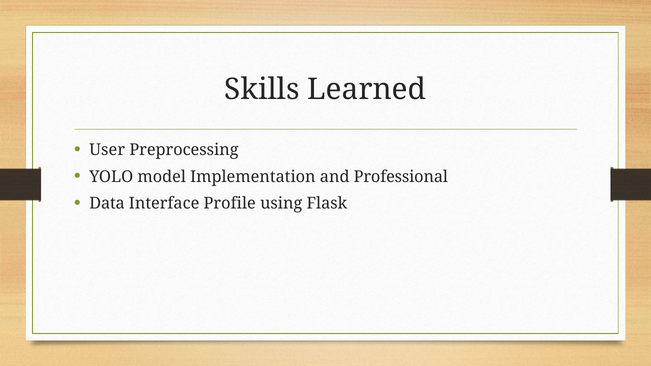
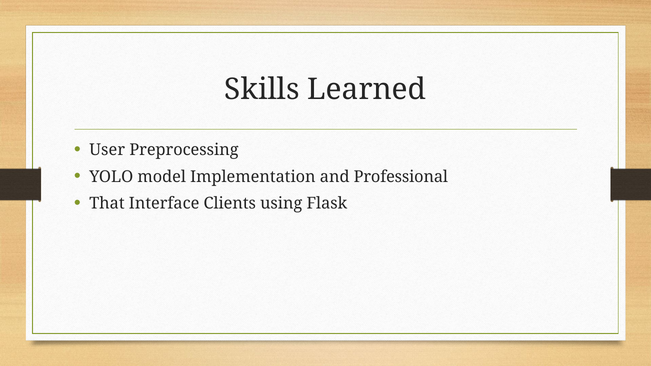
Data: Data -> That (107, 204)
Profile: Profile -> Clients (230, 204)
